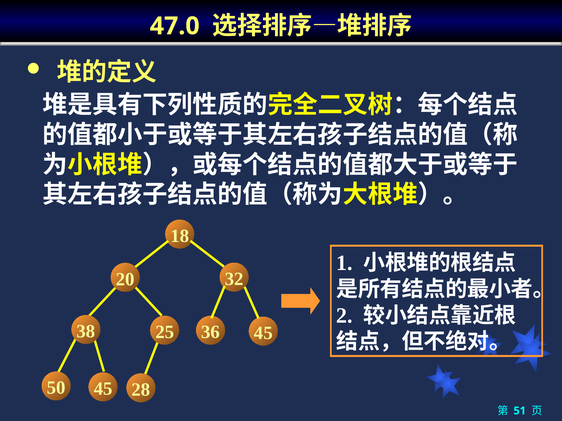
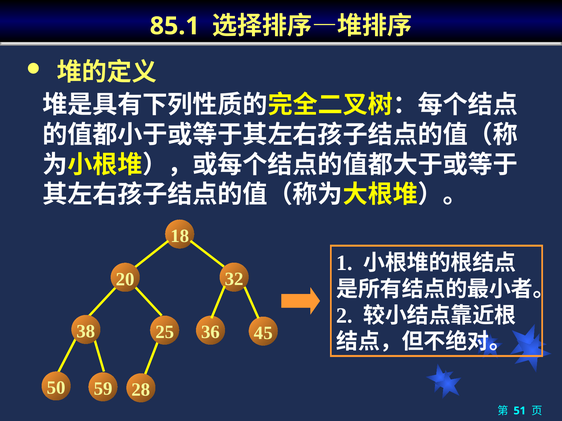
47.0: 47.0 -> 85.1 (175, 26)
50 45: 45 -> 59 (103, 389)
